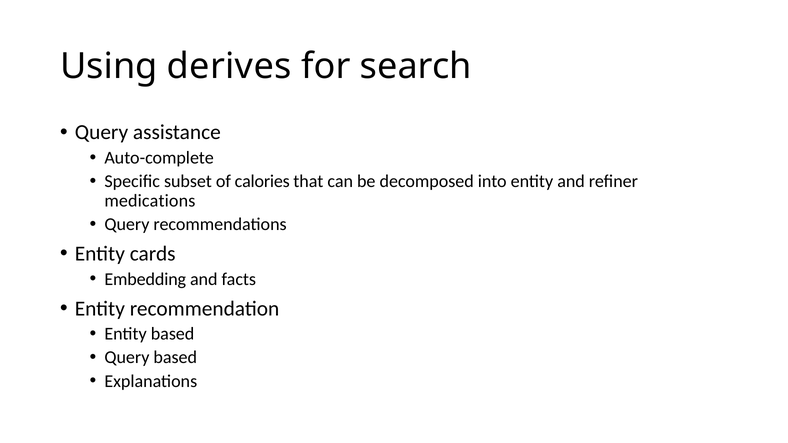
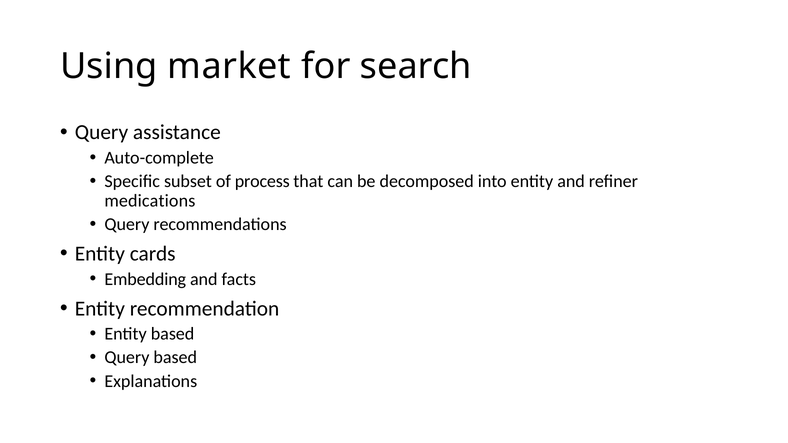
derives: derives -> market (229, 66)
calories: calories -> process (262, 181)
